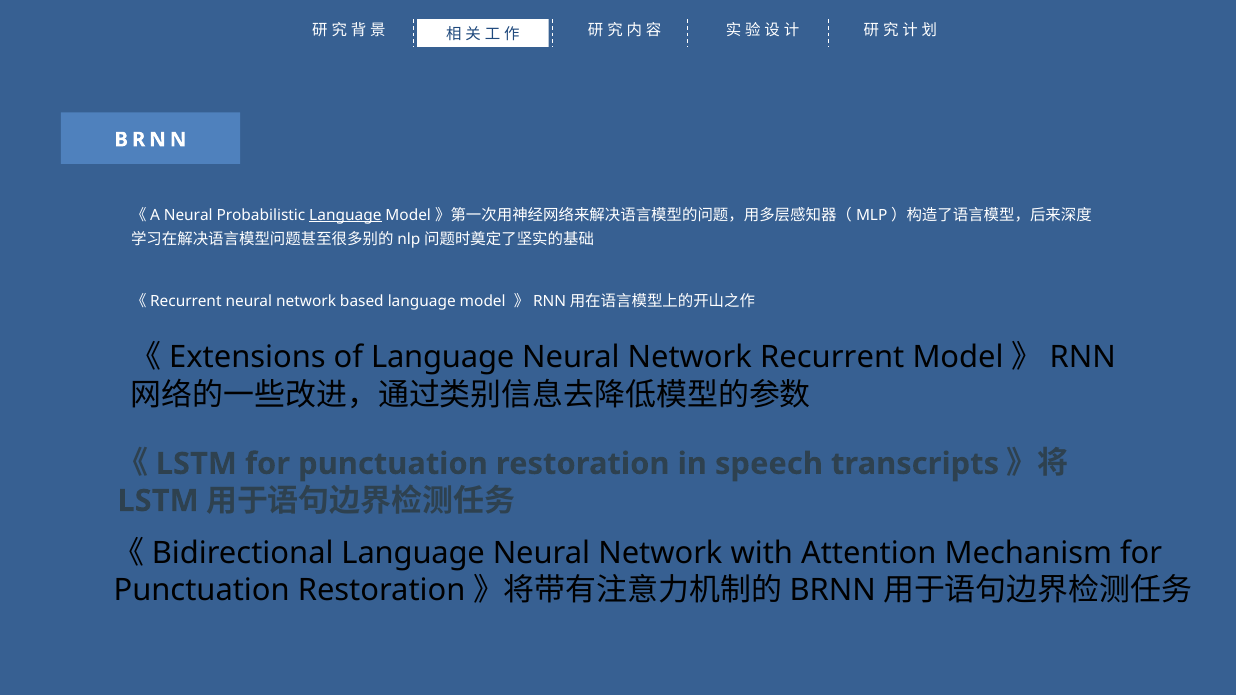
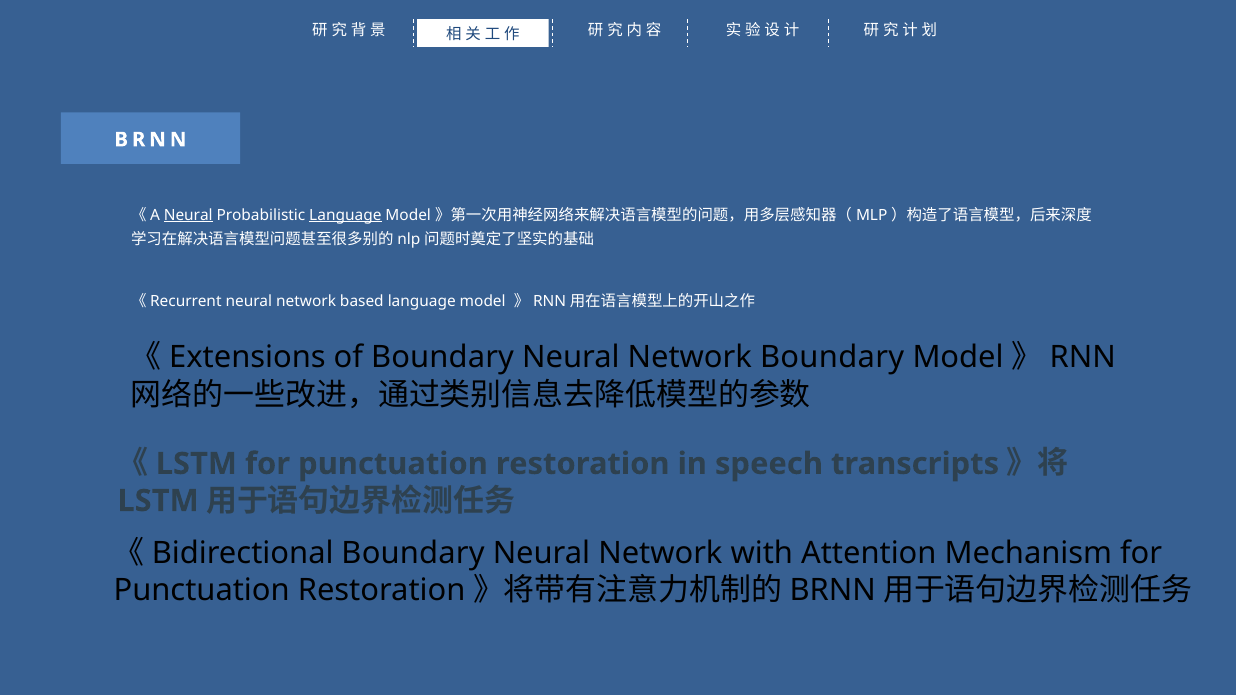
Neural underline: none -> present (188, 215)
of Language: Language -> Boundary (443, 358)
Network Recurrent: Recurrent -> Boundary (832, 358)
Language: Language -> Boundary (413, 553)
